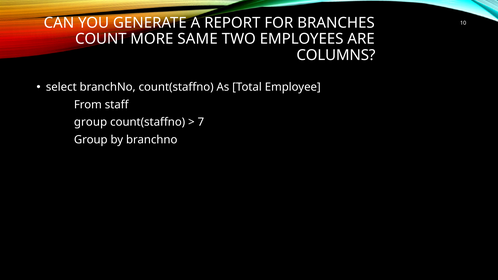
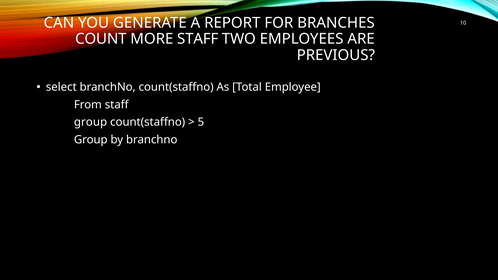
MORE SAME: SAME -> STAFF (198, 39)
COLUMNS: COLUMNS -> PREVIOUS (336, 55)
7: 7 -> 5 (201, 122)
